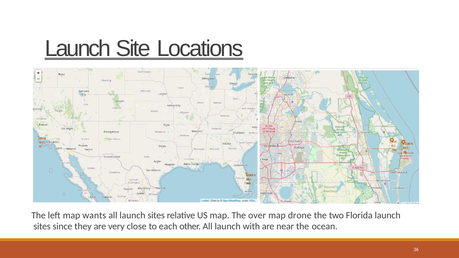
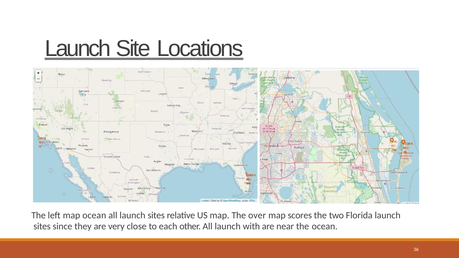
map wants: wants -> ocean (94, 216)
drone: drone -> scores (300, 216)
